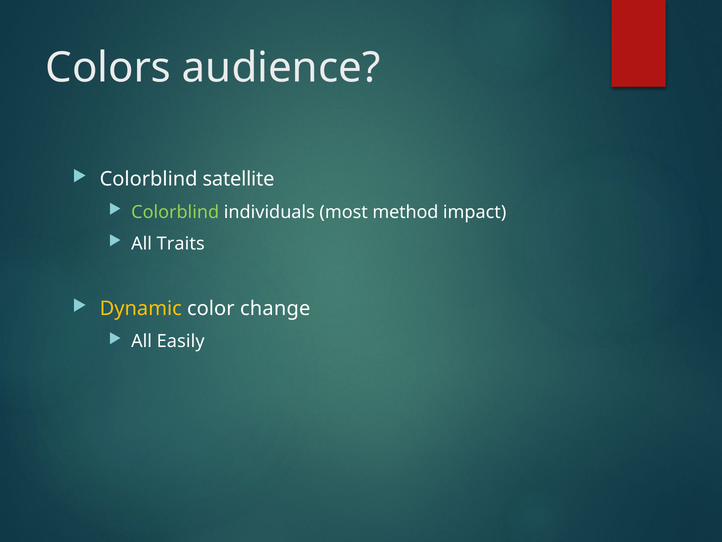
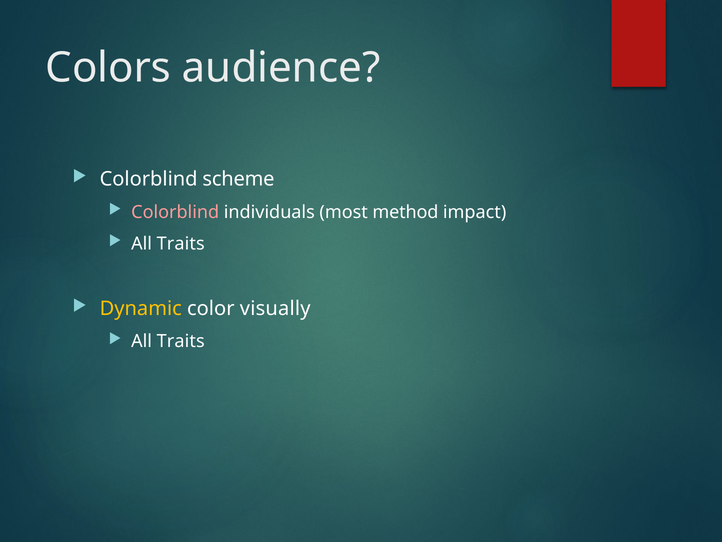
satellite: satellite -> scheme (238, 179)
Colorblind colour: light green -> pink (175, 212)
change: change -> visually (275, 308)
Easily: Easily -> Traits (181, 341)
